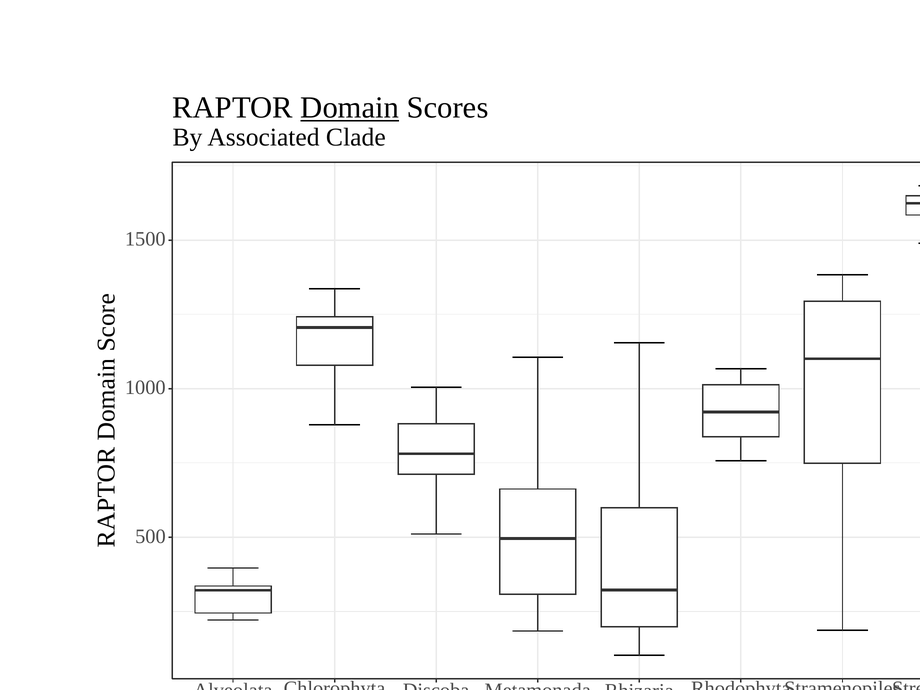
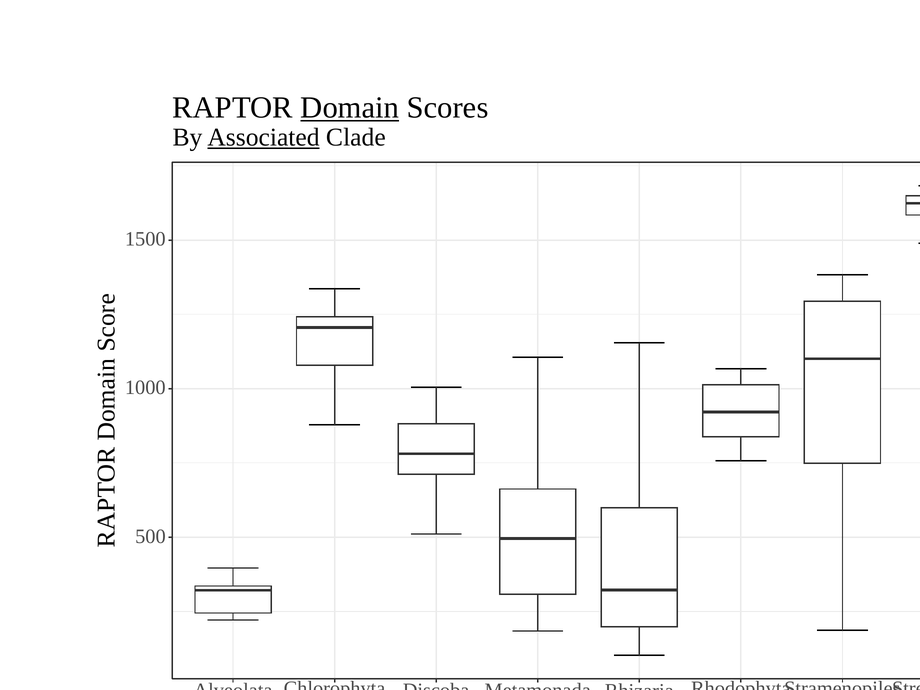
Associated underline: none -> present (263, 137)
